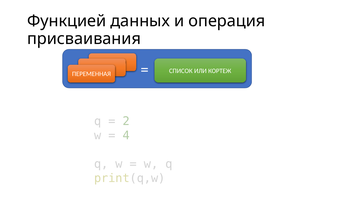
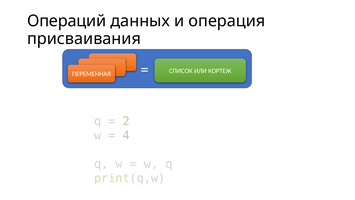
Функцией: Функцией -> Операций (67, 21)
